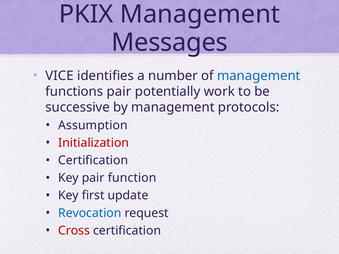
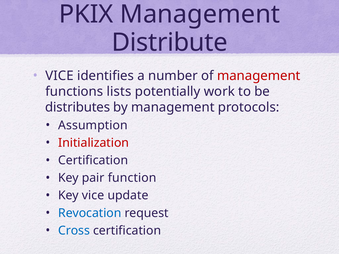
Messages: Messages -> Distribute (170, 42)
management colour: blue -> red (259, 76)
functions pair: pair -> lists (119, 92)
successive: successive -> distributes (78, 107)
Key first: first -> vice (93, 196)
Cross colour: red -> blue (74, 231)
